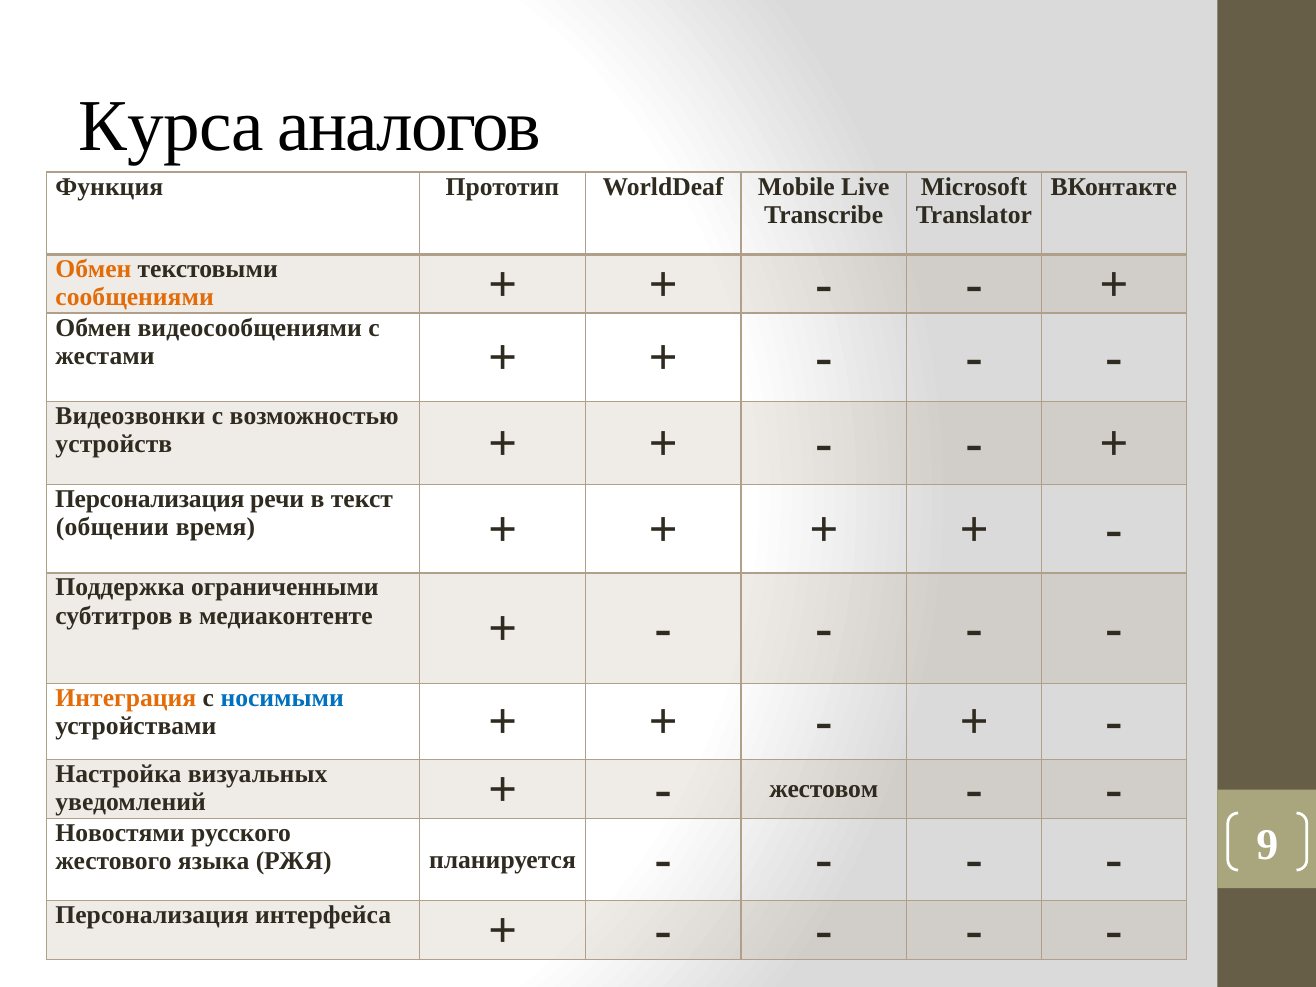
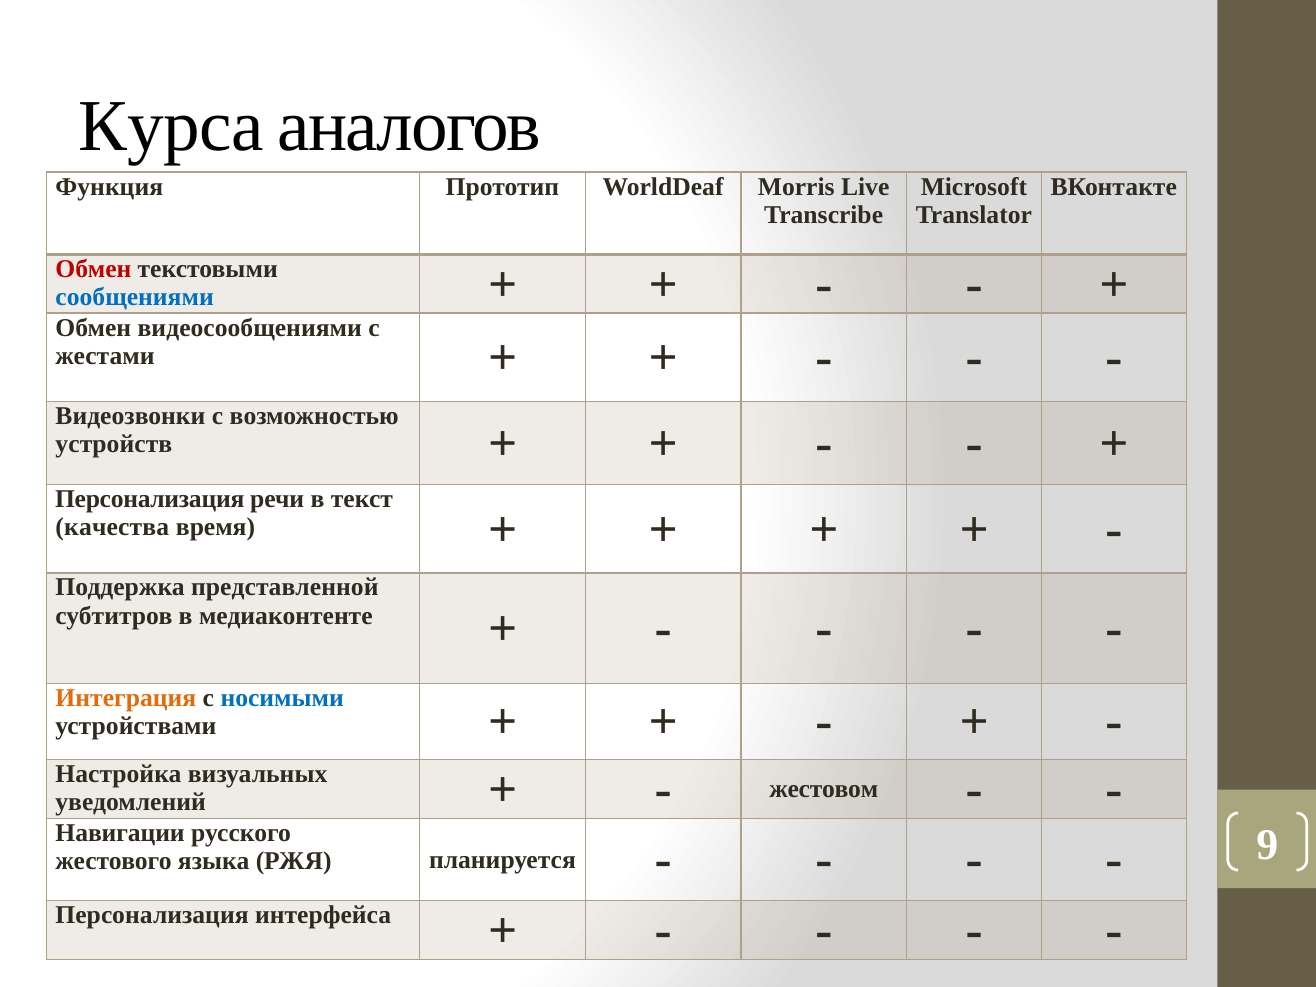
Mobile: Mobile -> Morris (796, 187)
Обмен colour: orange -> red (93, 269)
сообщениями colour: orange -> blue (135, 297)
общении: общении -> качества (112, 527)
ограниченными: ограниченными -> представленной (285, 587)
Новостями: Новостями -> Навигации (120, 833)
